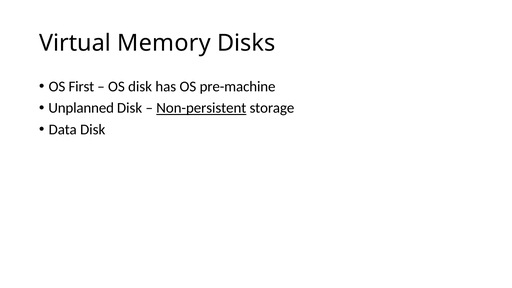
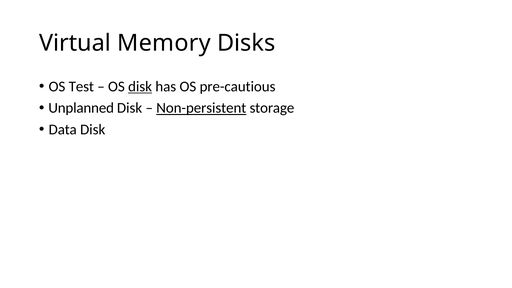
First: First -> Test (81, 87)
disk underline: none -> present (140, 87)
pre-machine: pre-machine -> pre-cautious (238, 87)
